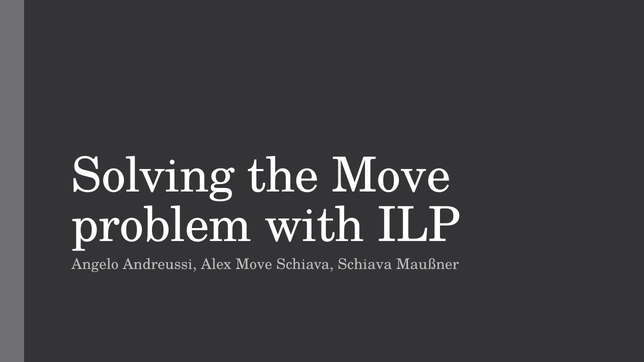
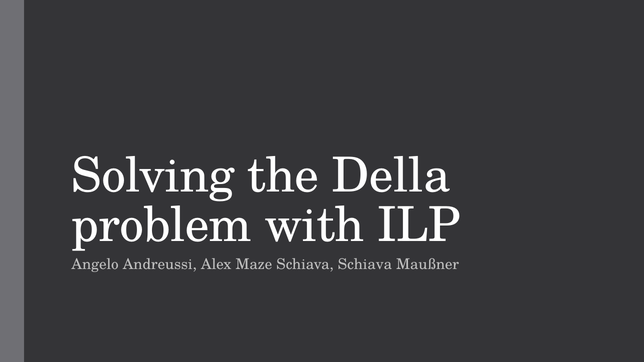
the Move: Move -> Della (391, 176)
Alex Move: Move -> Maze (254, 265)
